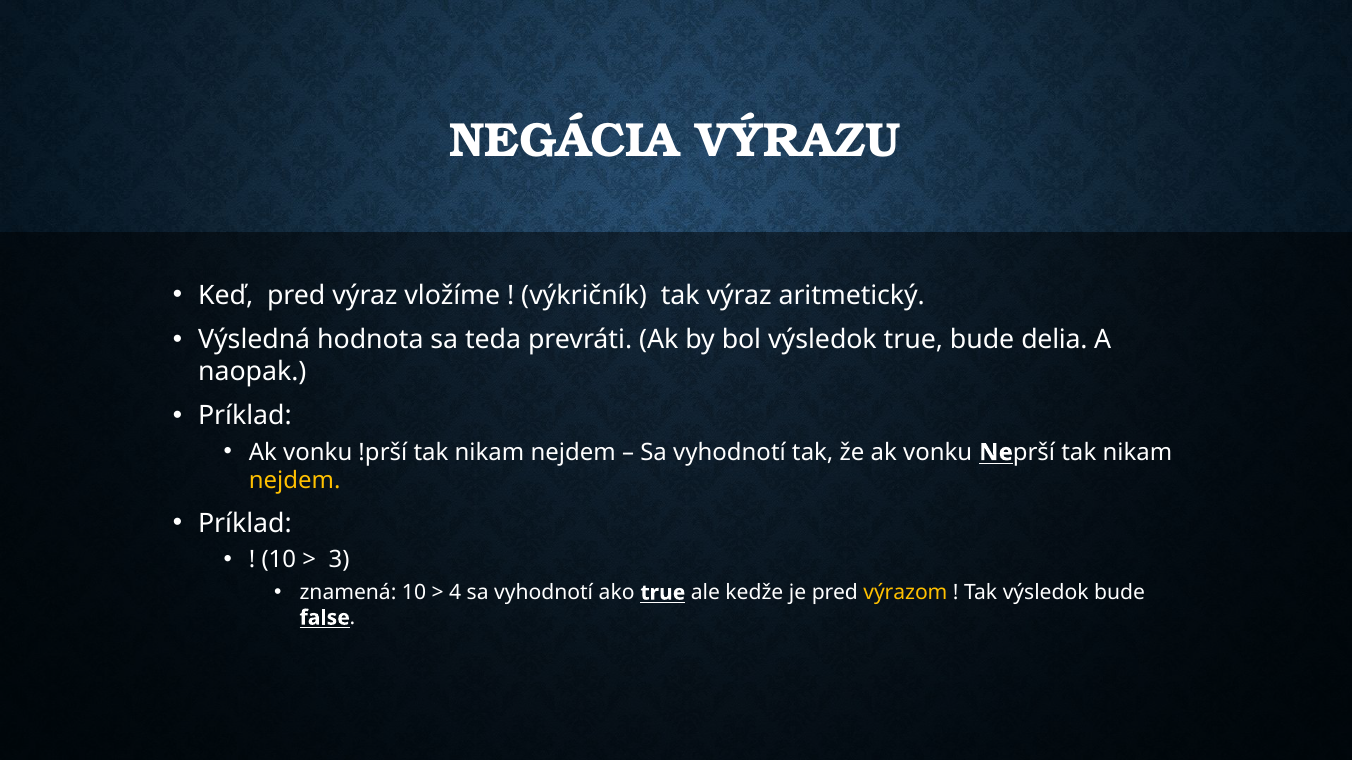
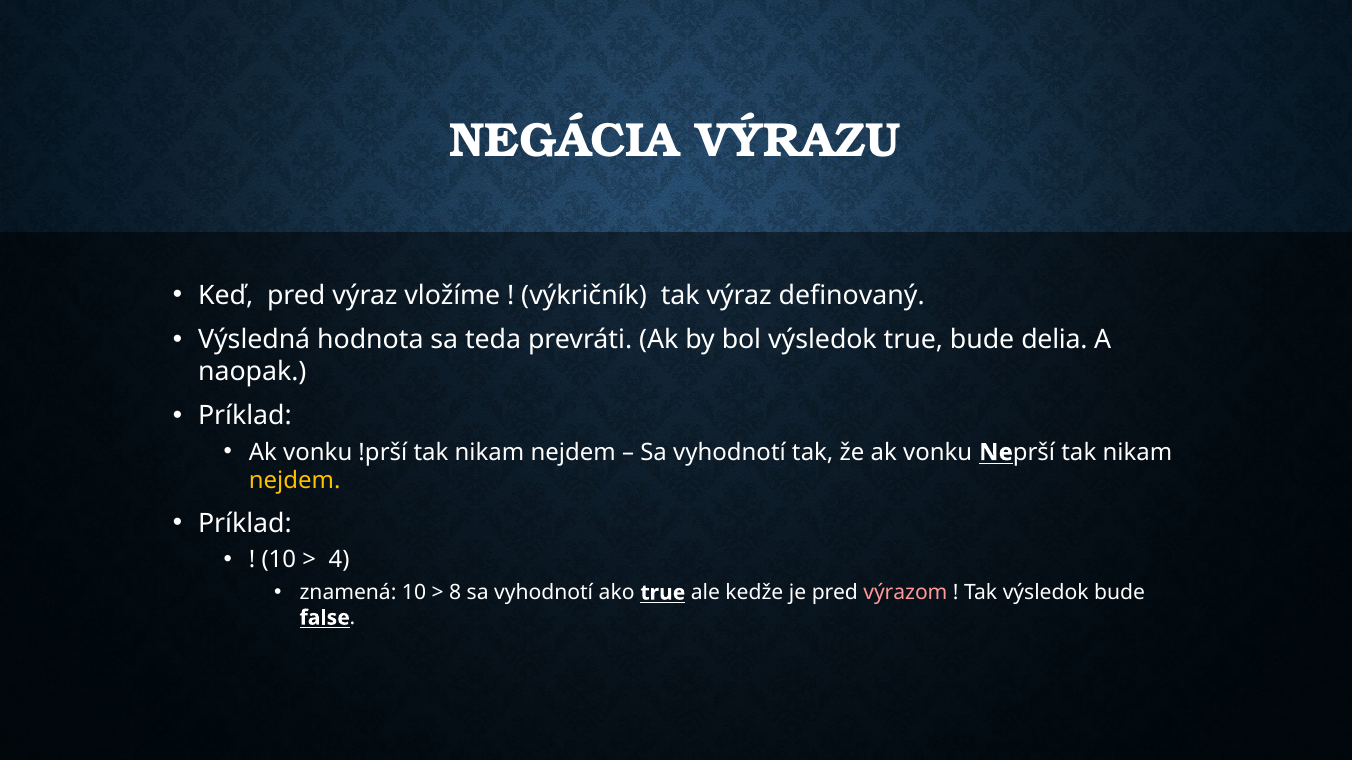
aritmetický: aritmetický -> definovaný (852, 296)
3: 3 -> 4 (339, 560)
4: 4 -> 8 (455, 593)
výrazom colour: yellow -> pink (905, 593)
